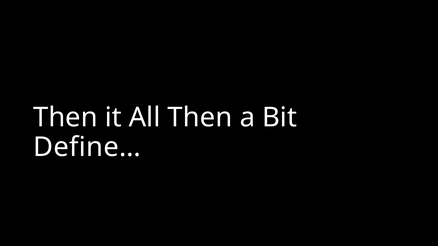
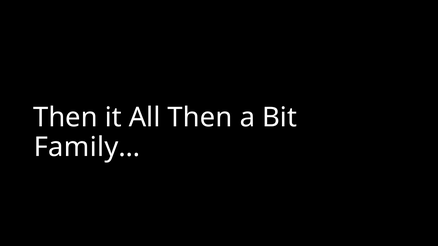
Define…: Define… -> Family… (87, 147)
